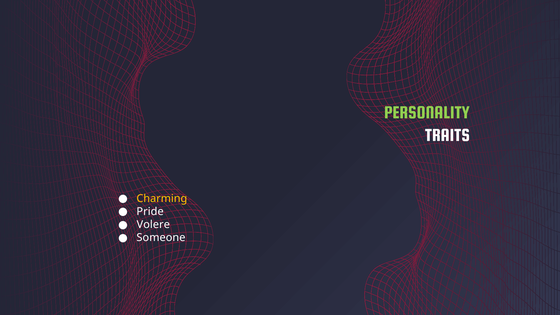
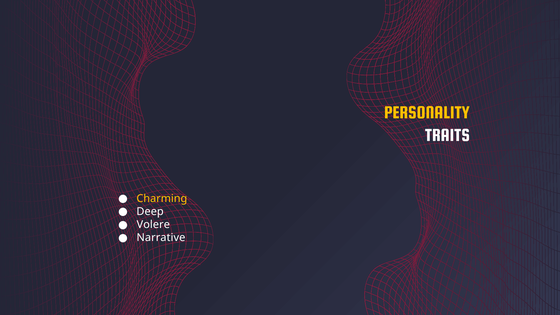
PERSONALITY colour: light green -> yellow (427, 112)
Pride: Pride -> Deep (150, 211)
Someone: Someone -> Narrative (161, 238)
